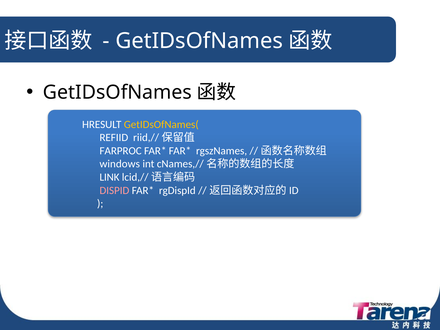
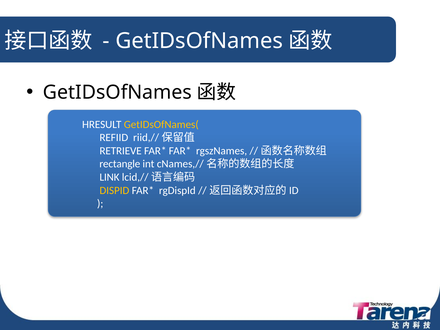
FARPROC: FARPROC -> RETRIEVE (121, 151)
windows: windows -> rectangle (120, 164)
DISPID colour: pink -> yellow (114, 190)
